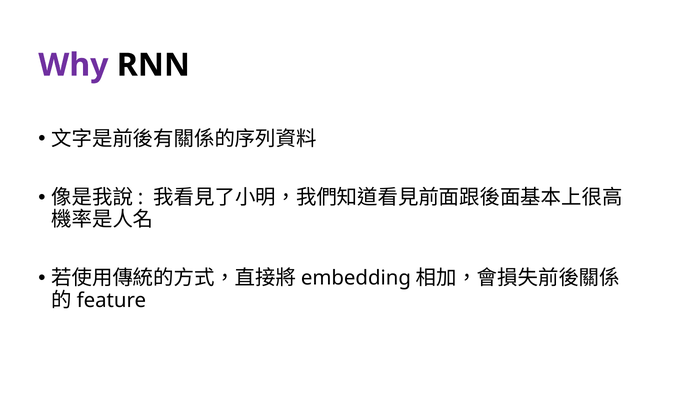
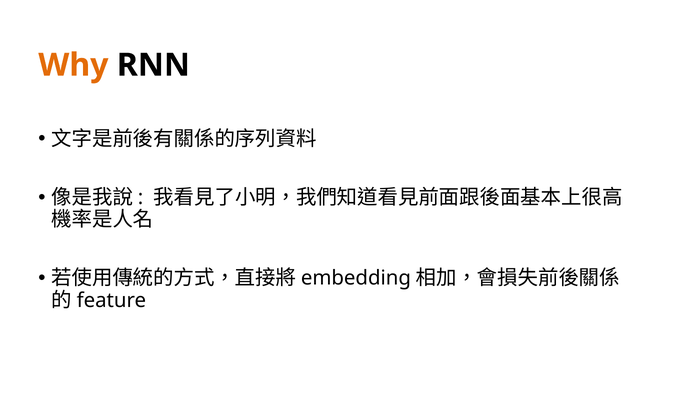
Why colour: purple -> orange (73, 65)
